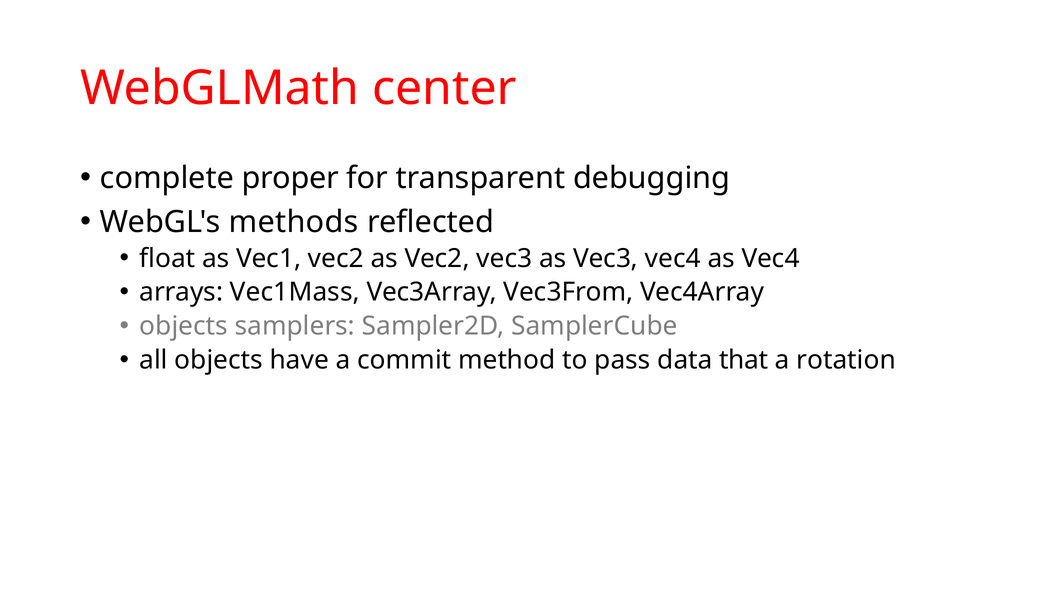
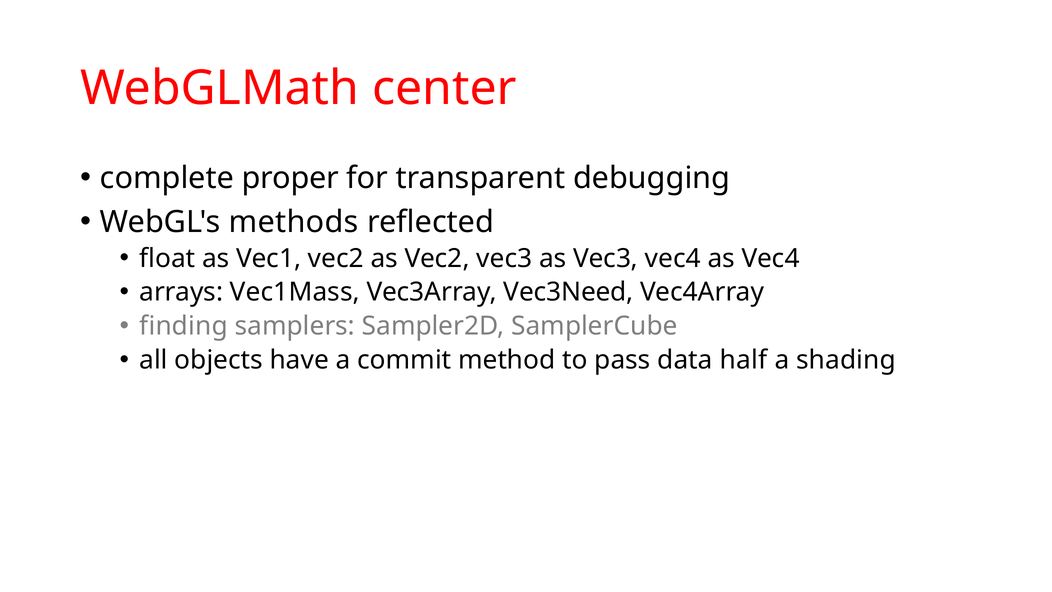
Vec3From: Vec3From -> Vec3Need (568, 292)
objects: objects -> finding (184, 326)
that: that -> half (743, 360)
rotation: rotation -> shading (846, 360)
